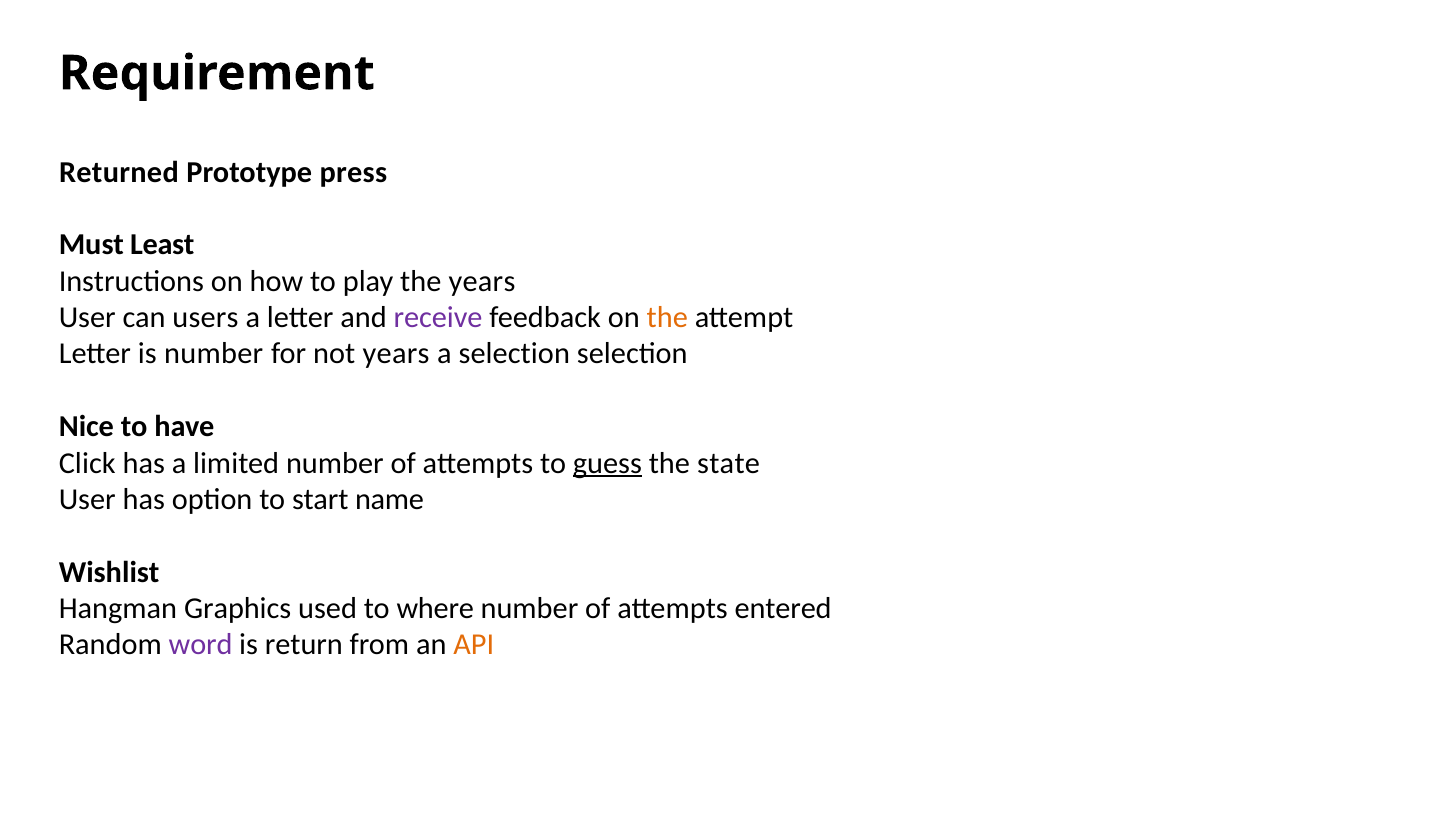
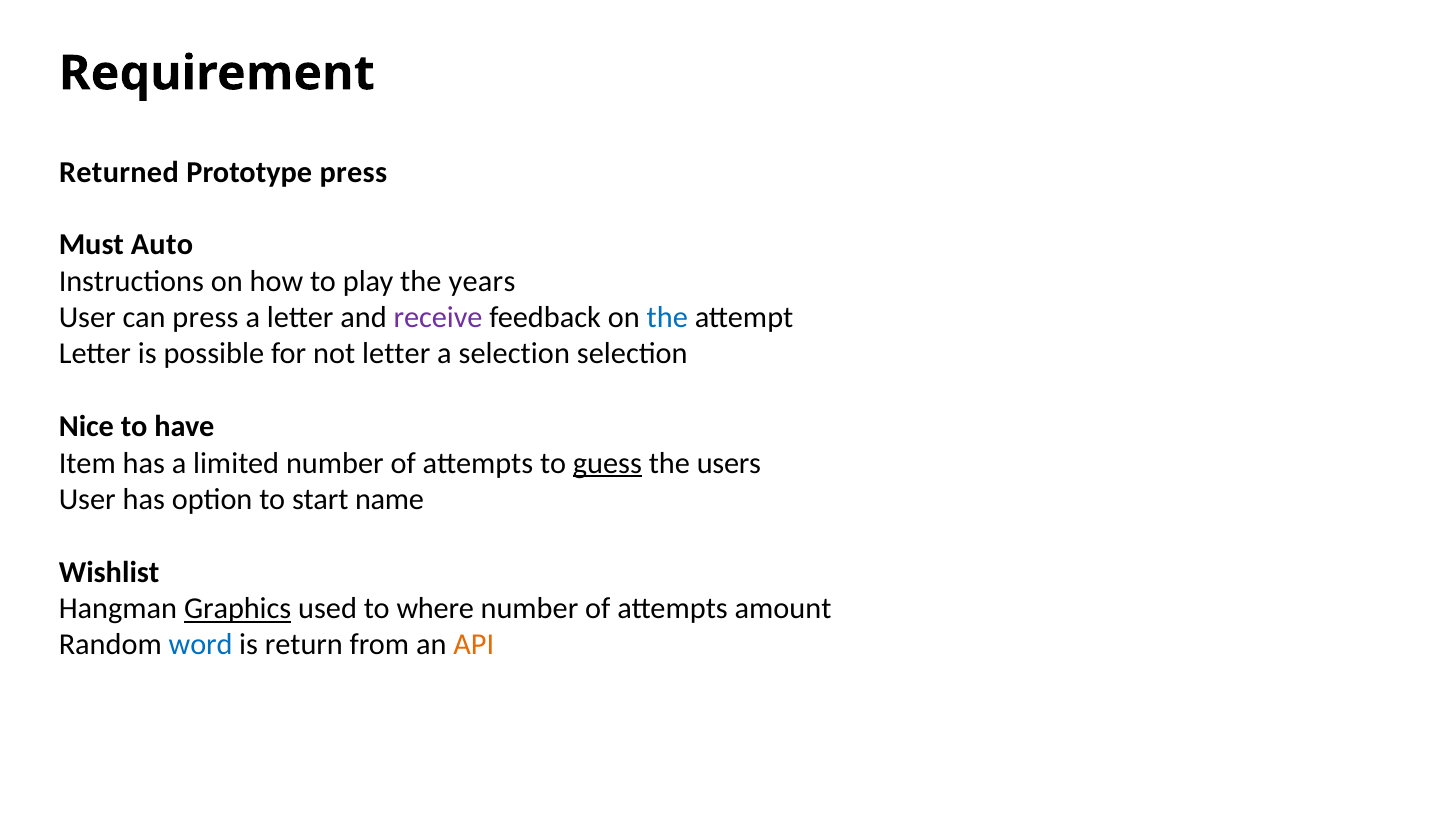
Least: Least -> Auto (162, 245)
can users: users -> press (205, 318)
the colour: orange -> blue (667, 318)
is number: number -> possible (214, 354)
not years: years -> letter (396, 354)
Click: Click -> Item (87, 463)
state: state -> users (729, 463)
Graphics underline: none -> present (238, 609)
entered: entered -> amount (783, 609)
word colour: purple -> blue (201, 645)
